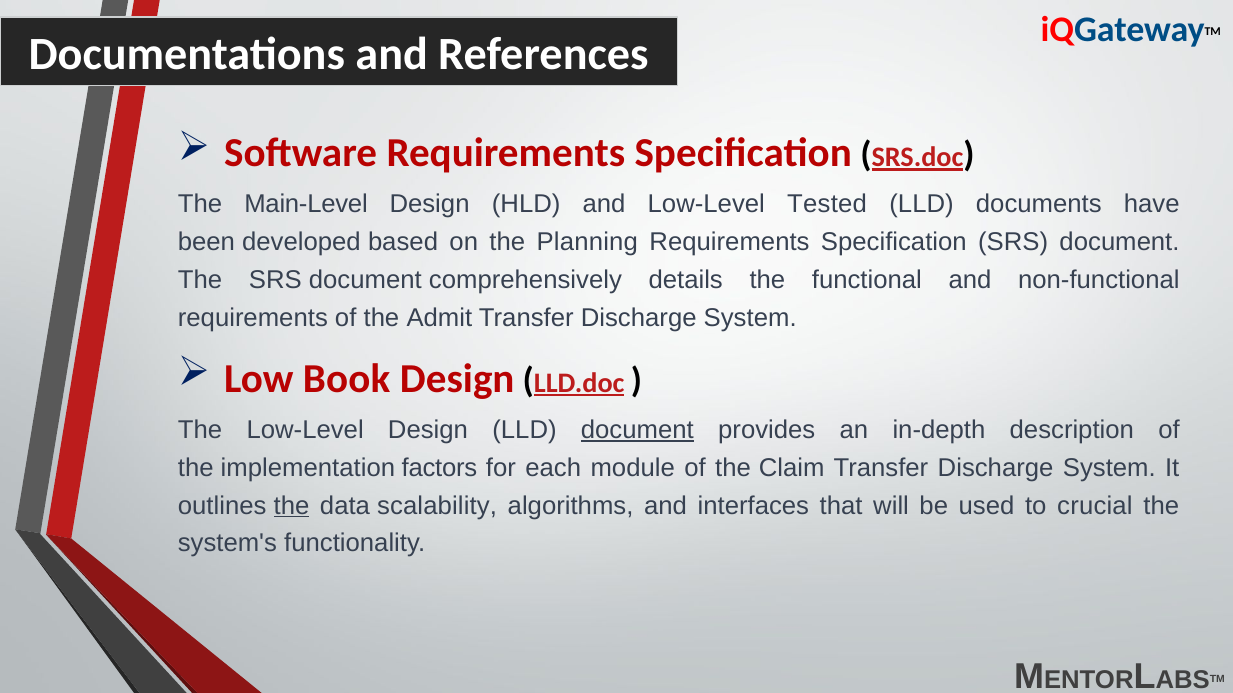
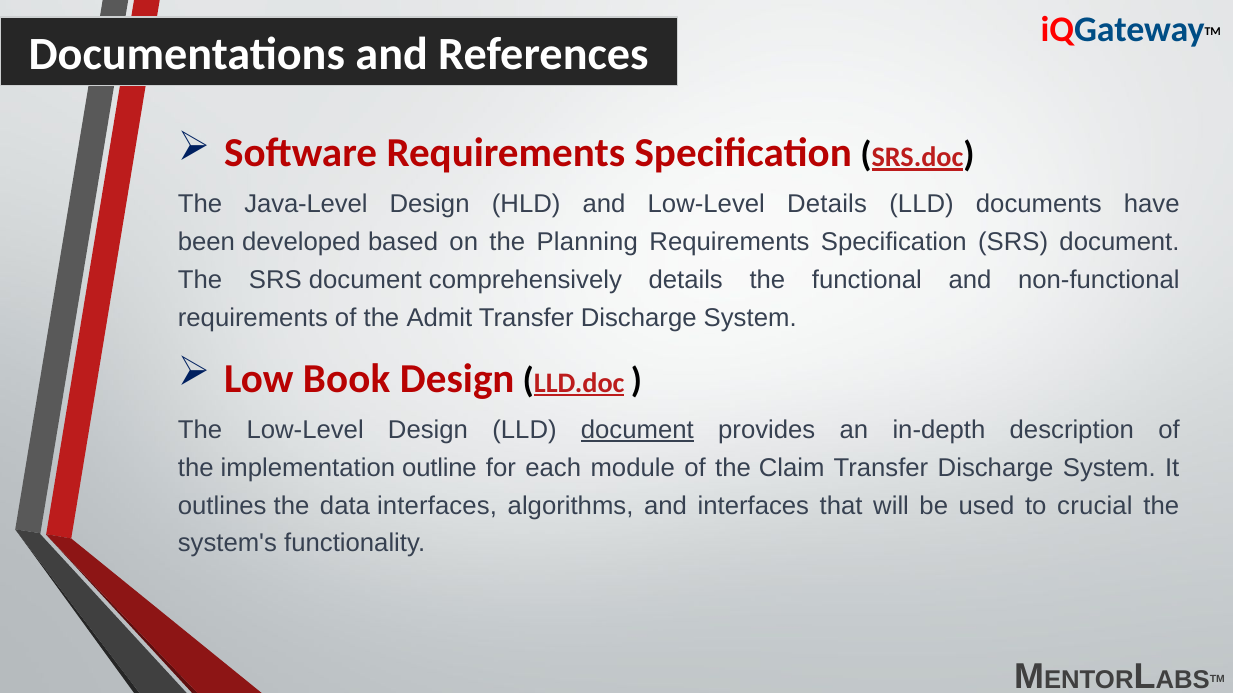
Main-Level: Main-Level -> Java-Level (306, 205)
Low-Level Tested: Tested -> Details (827, 205)
factors: factors -> outline (439, 468)
the underline: present -> none (291, 506)
data scalability: scalability -> interfaces (437, 506)
